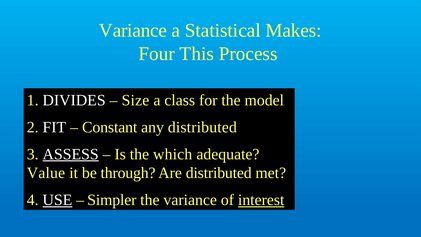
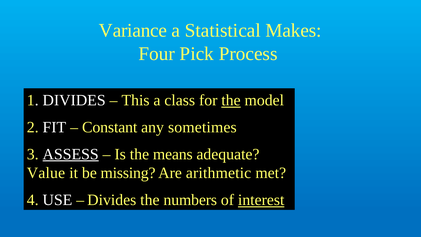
This: This -> Pick (197, 54)
Size: Size -> This (136, 100)
the underline: none -> present (231, 100)
any distributed: distributed -> sometimes (202, 127)
which: which -> means (173, 154)
through: through -> missing (128, 173)
Are distributed: distributed -> arithmetic (219, 173)
USE underline: present -> none (57, 200)
Simpler: Simpler -> Divides (112, 200)
the variance: variance -> numbers (190, 200)
